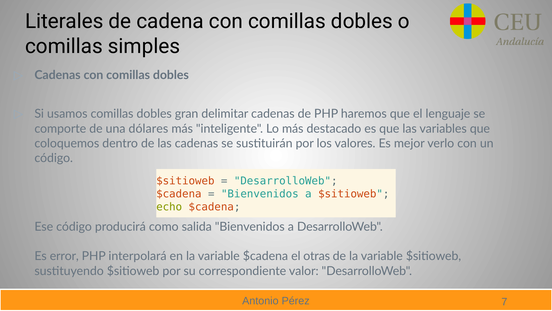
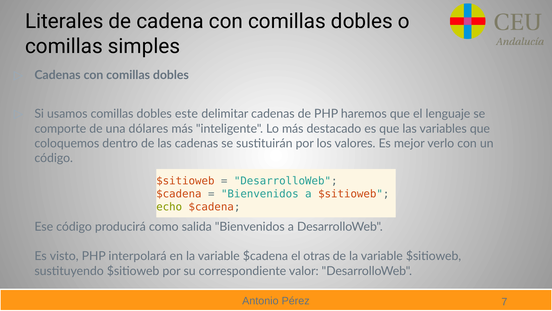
gran: gran -> este (186, 114)
error: error -> visto (64, 256)
